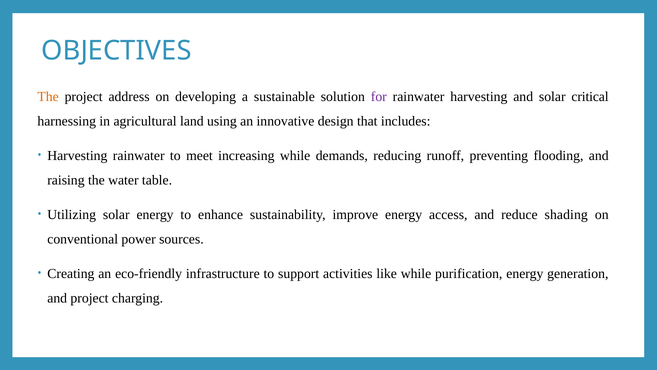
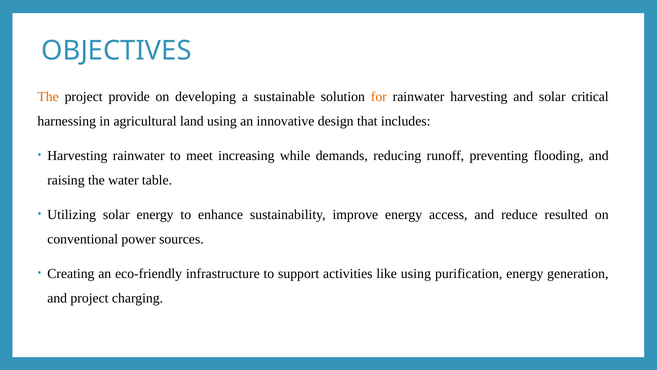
address: address -> provide (129, 97)
for colour: purple -> orange (379, 97)
shading: shading -> resulted (566, 214)
like while: while -> using (416, 273)
